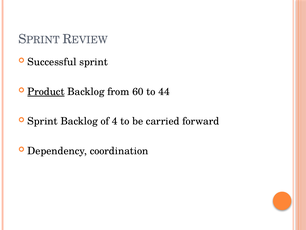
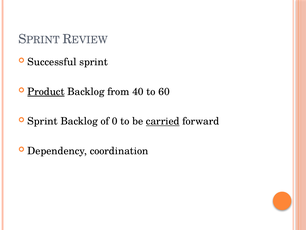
60: 60 -> 40 (138, 91)
44: 44 -> 60 (164, 91)
4: 4 -> 0 (115, 121)
carried underline: none -> present (163, 121)
